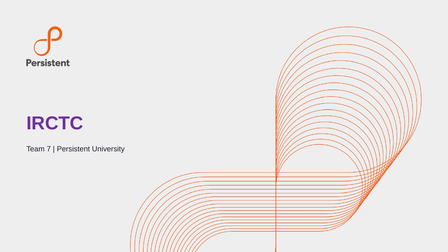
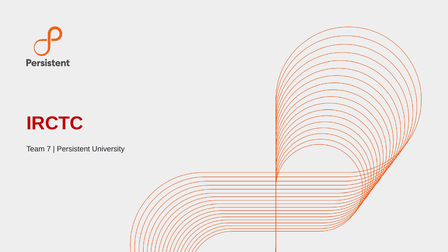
IRCTC colour: purple -> red (55, 123)
